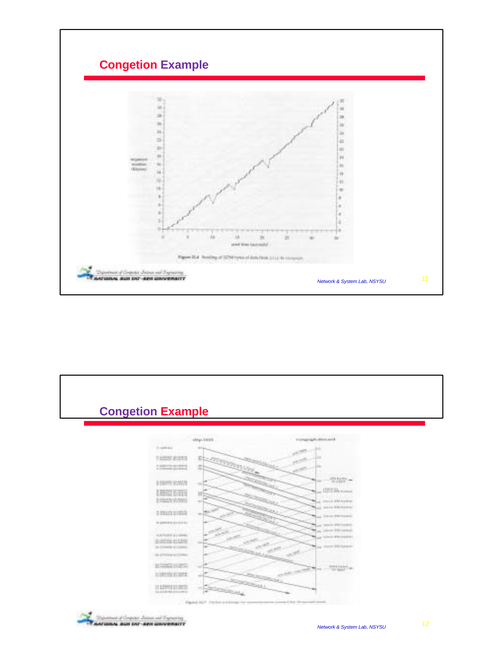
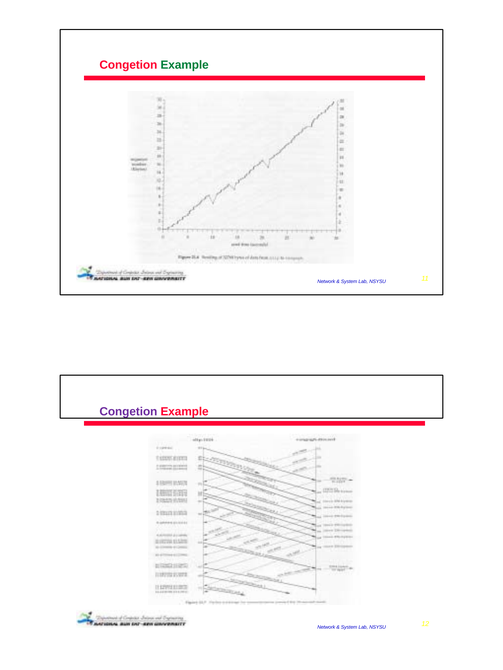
Example colour: purple -> green (185, 65)
